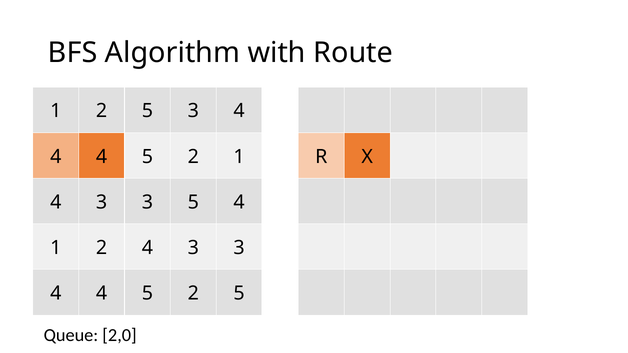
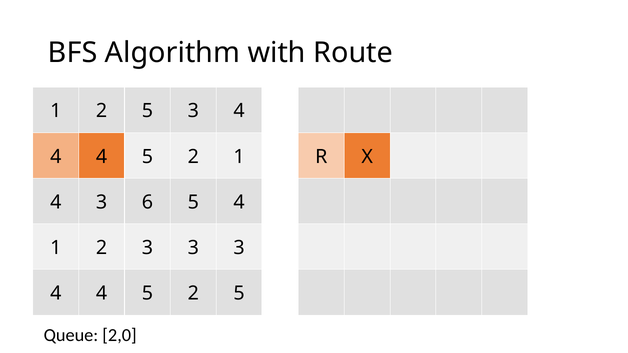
3: 3 -> 6 (147, 202)
2 4: 4 -> 3 (147, 248)
